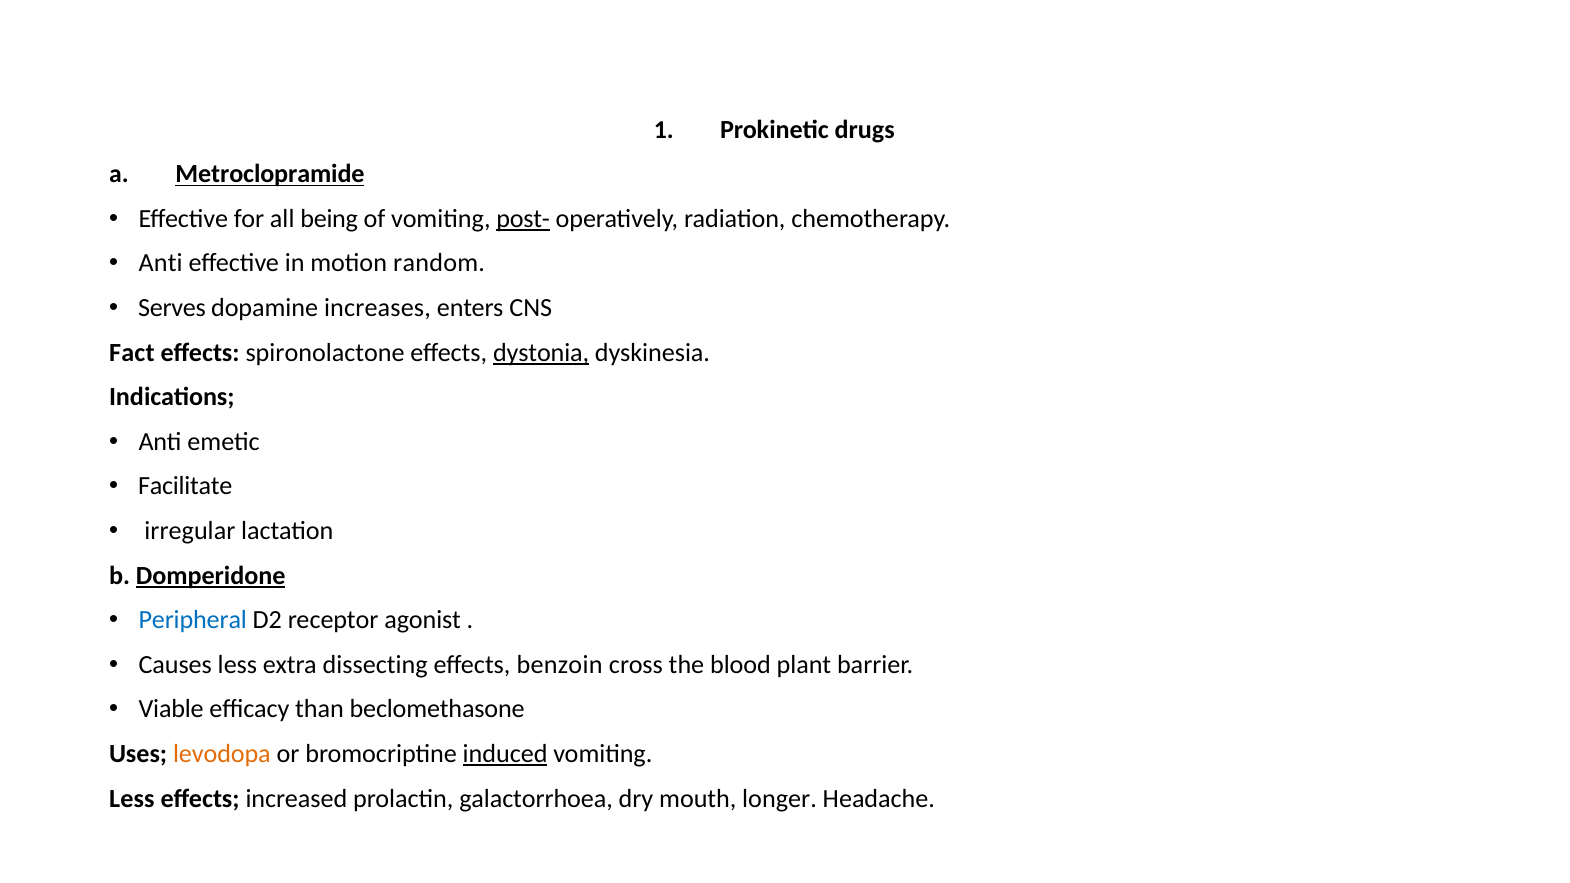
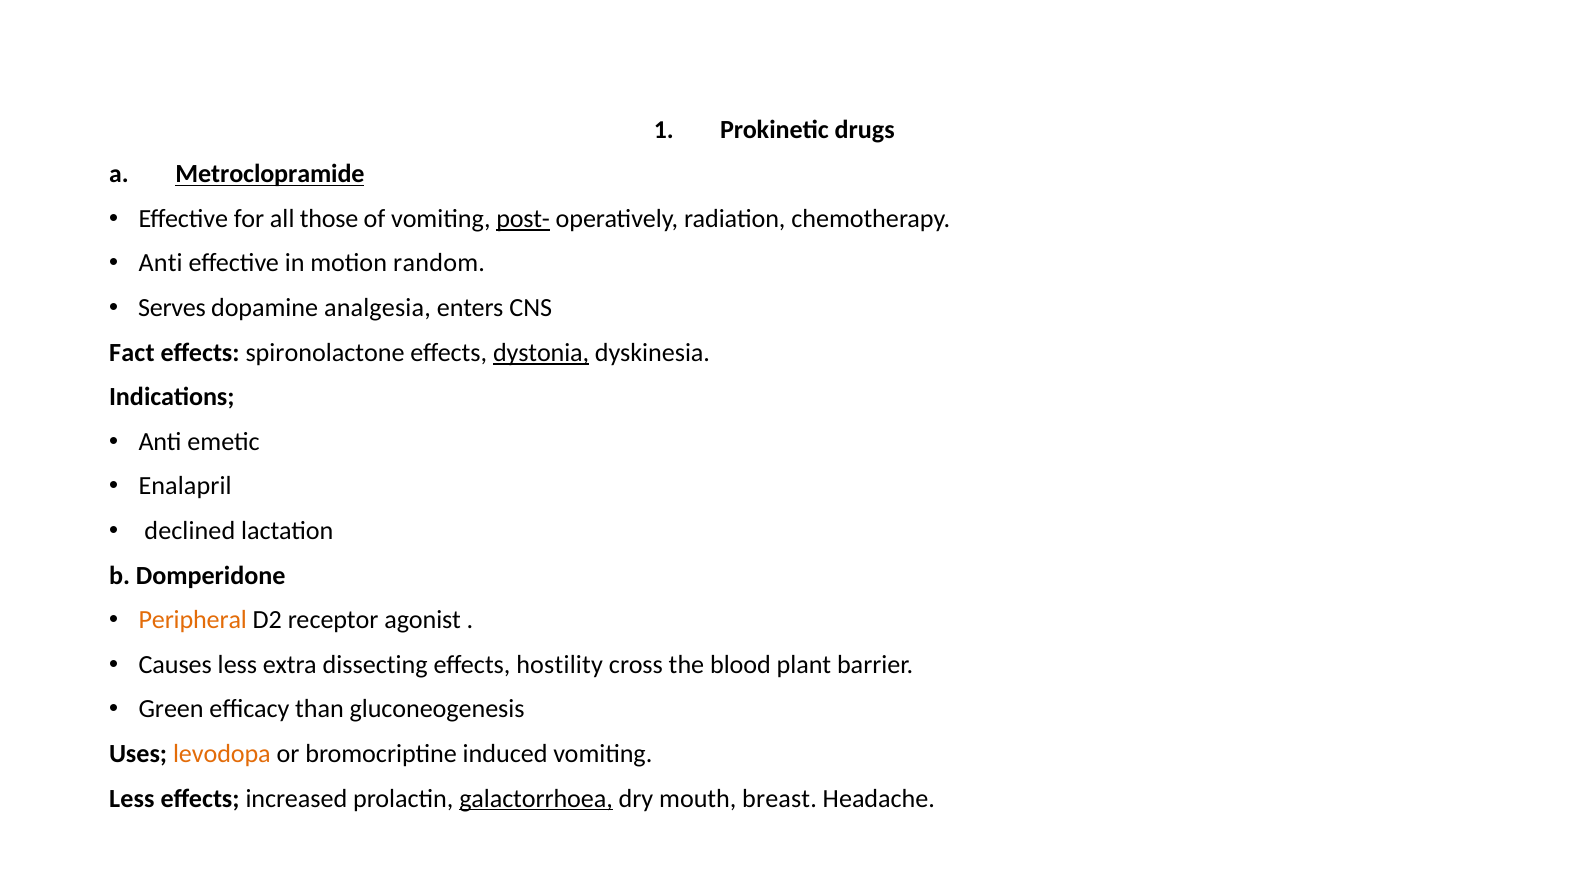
being: being -> those (329, 219)
increases: increases -> analgesia (377, 308)
Facilitate: Facilitate -> Enalapril (185, 486)
irregular: irregular -> declined (190, 531)
Domperidone underline: present -> none (211, 576)
Peripheral colour: blue -> orange (193, 620)
benzoin: benzoin -> hostility (560, 665)
Viable: Viable -> Green (171, 709)
beclomethasone: beclomethasone -> gluconeogenesis (437, 709)
induced underline: present -> none (505, 754)
galactorrhoea underline: none -> present (536, 799)
longer: longer -> breast (780, 799)
